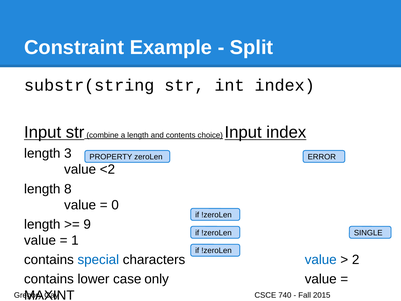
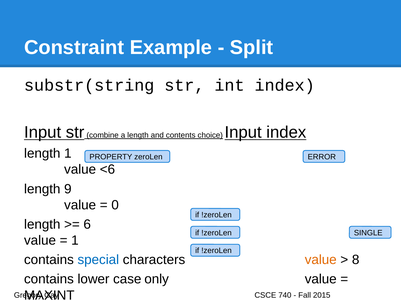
length 3: 3 -> 1 (68, 153)
<2: <2 -> <6 (107, 169)
8: 8 -> 9 (68, 189)
9: 9 -> 6 (87, 224)
value colour: blue -> orange (321, 260)
2: 2 -> 8 (356, 260)
